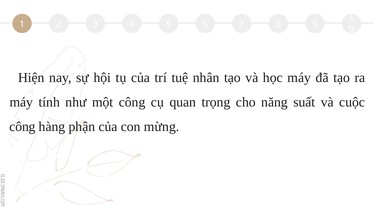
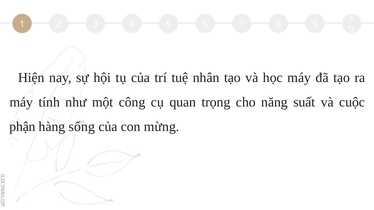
công: công -> phận (23, 127)
phận: phận -> sống (82, 127)
